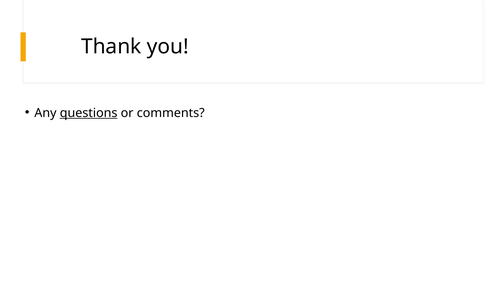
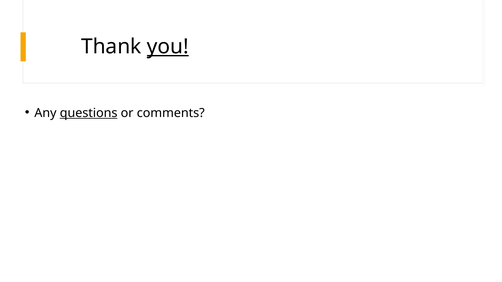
you underline: none -> present (168, 47)
